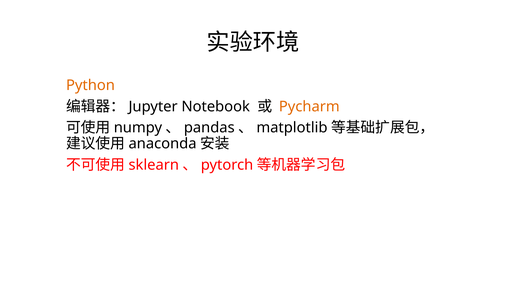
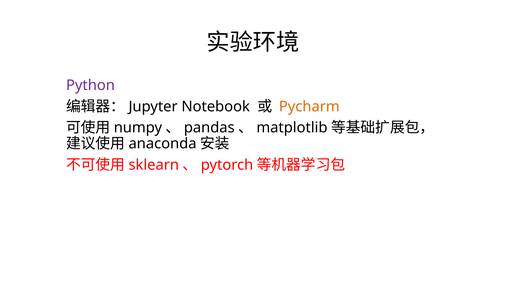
Python colour: orange -> purple (90, 85)
